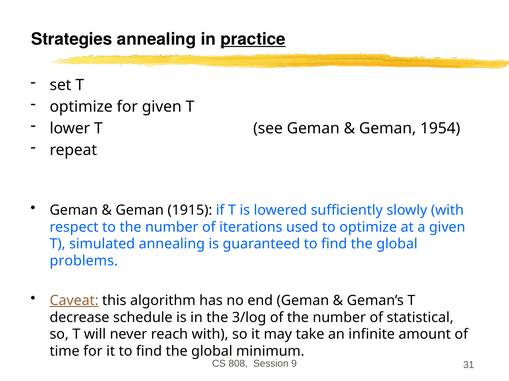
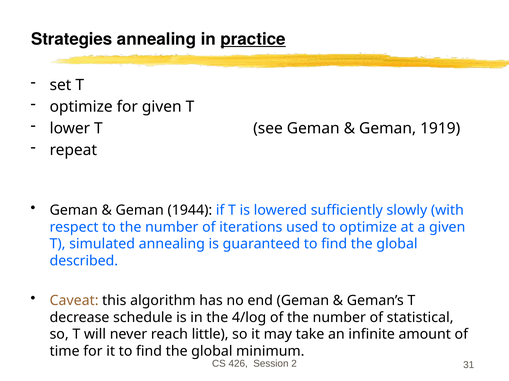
1954: 1954 -> 1919 (440, 129)
1915: 1915 -> 1944 (190, 210)
problems: problems -> described (84, 261)
Caveat underline: present -> none (74, 301)
3/log: 3/log -> 4/log (249, 318)
reach with: with -> little (210, 335)
808: 808 -> 426 (238, 364)
9: 9 -> 2 (294, 364)
